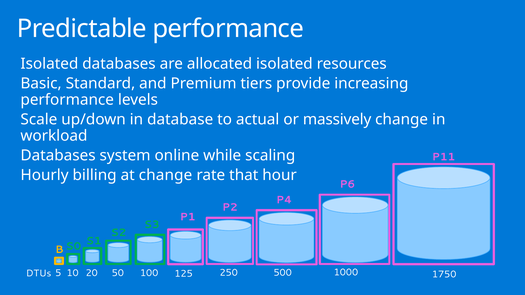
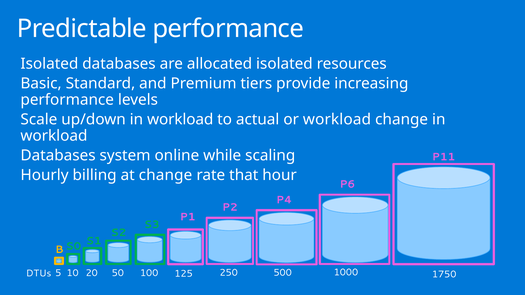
up/down in database: database -> workload (180, 120)
or massively: massively -> workload (337, 120)
